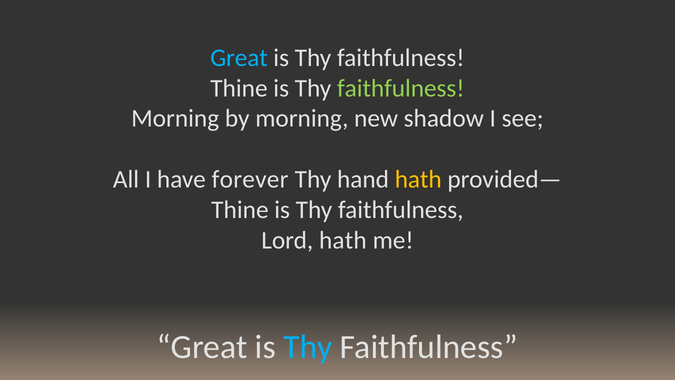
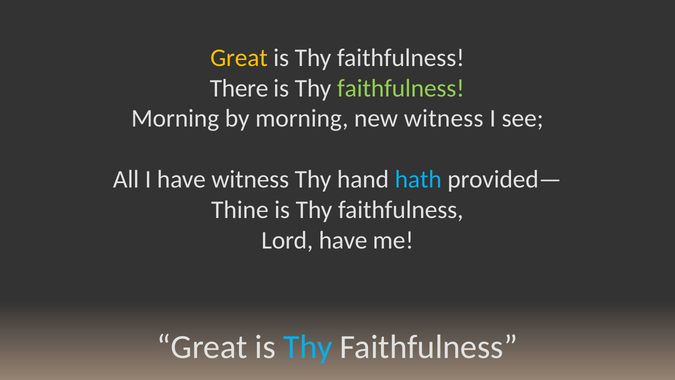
Great colour: light blue -> yellow (239, 58)
Thine: Thine -> There (239, 88)
new shadow: shadow -> witness (444, 119)
have forever: forever -> witness (250, 179)
hath colour: yellow -> light blue (418, 179)
Lord hath: hath -> have (343, 240)
